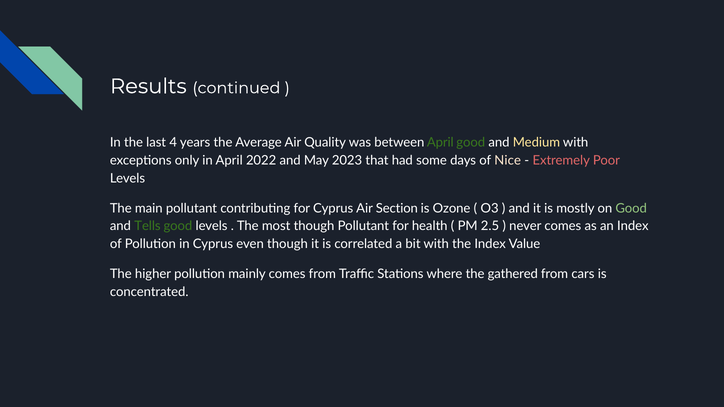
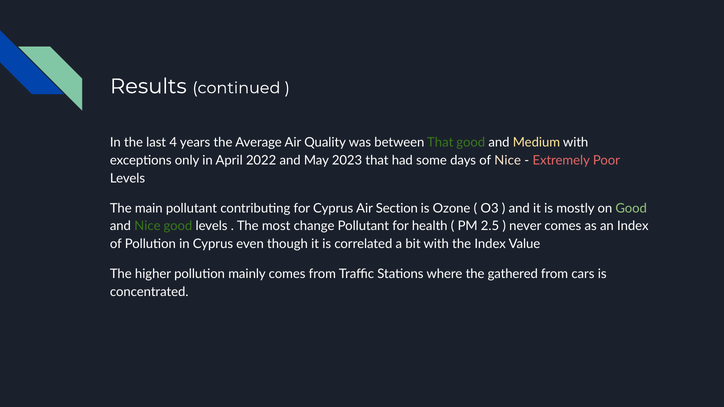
between April: April -> That (440, 142)
and Tells: Tells -> Nice (147, 226)
most though: though -> change (314, 226)
